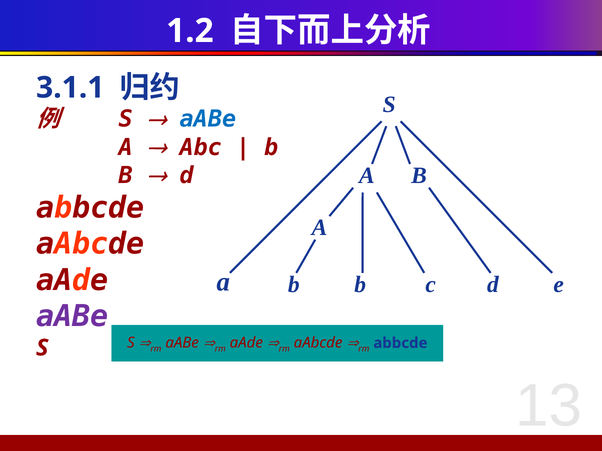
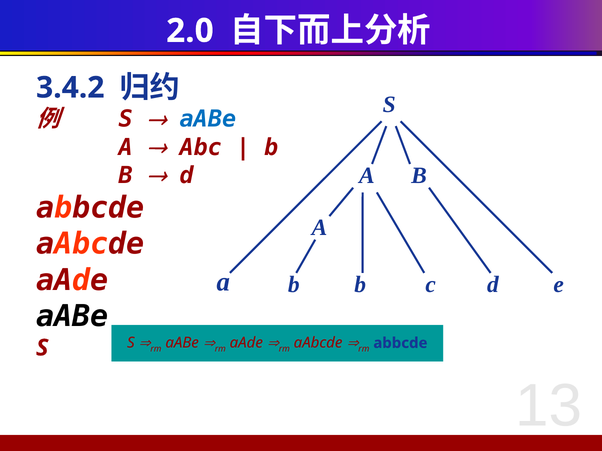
1.2: 1.2 -> 2.0 (190, 31)
3.1.1: 3.1.1 -> 3.4.2 (70, 88)
aABe colour: purple -> black (72, 317)
